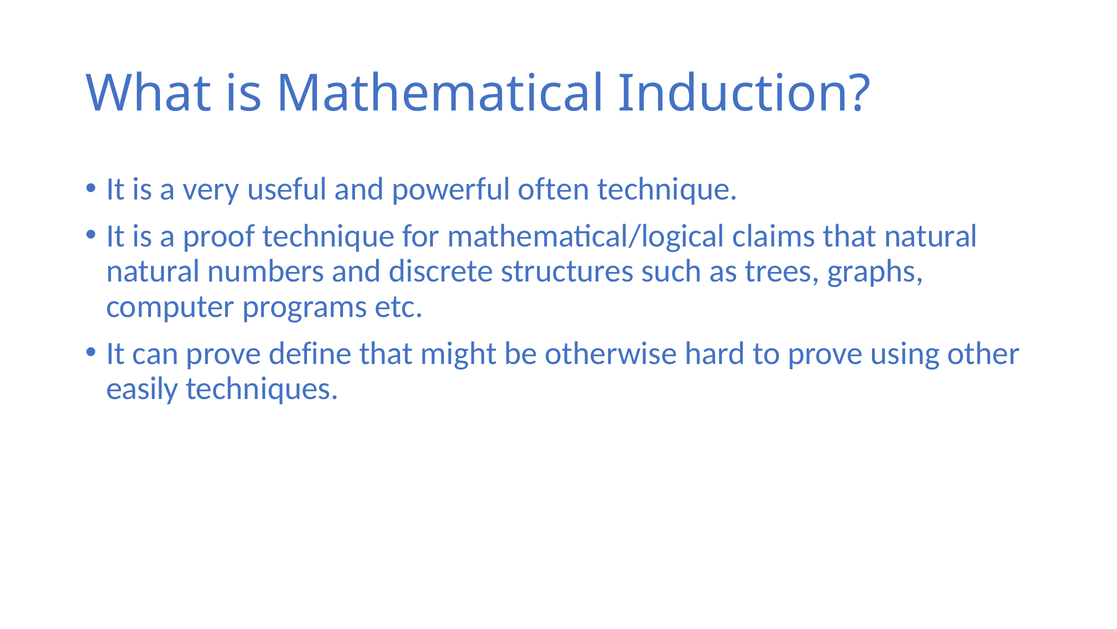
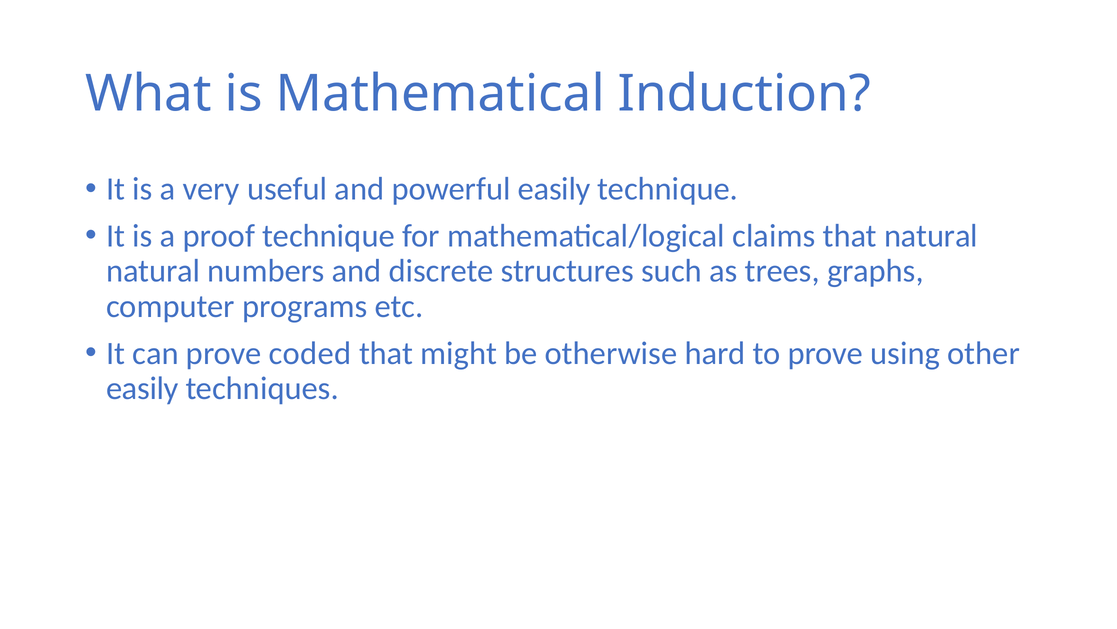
powerful often: often -> easily (554, 189)
define: define -> coded (310, 353)
